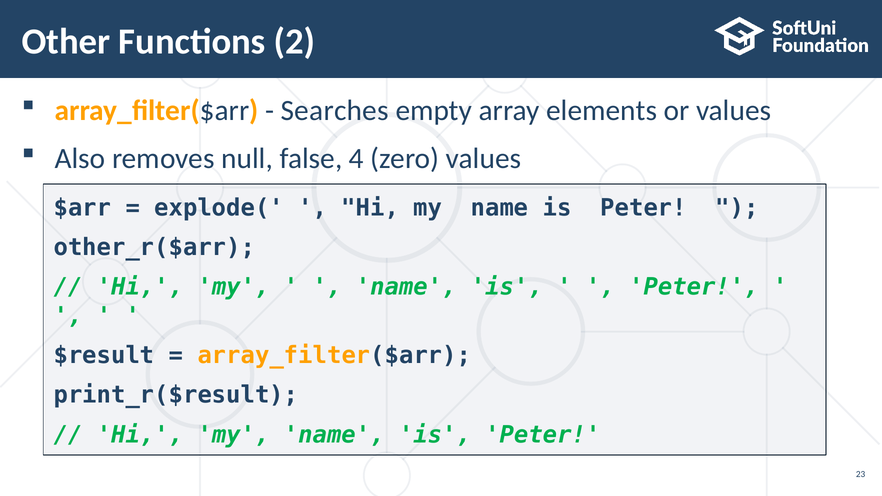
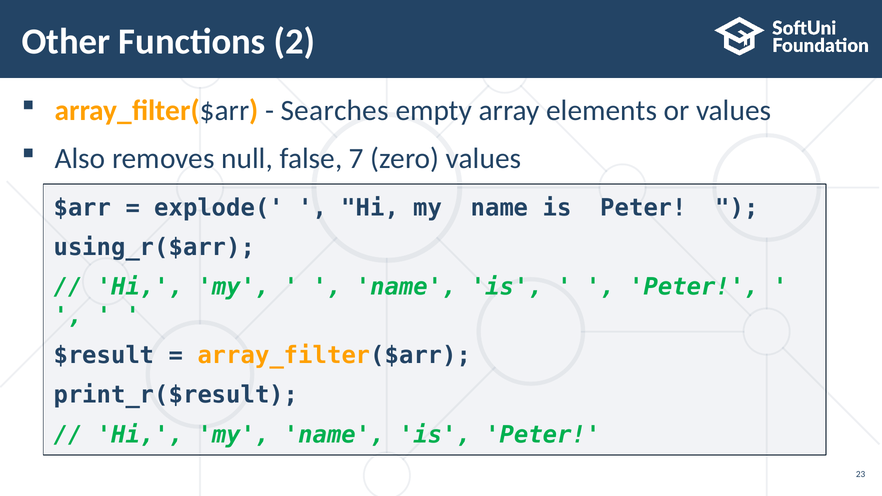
4: 4 -> 7 (356, 159)
other_r($arr: other_r($arr -> using_r($arr (154, 247)
